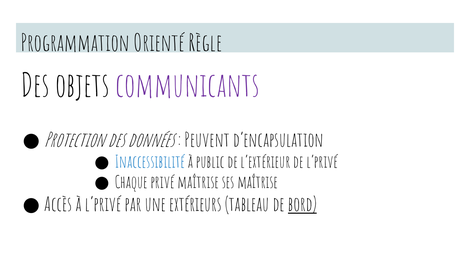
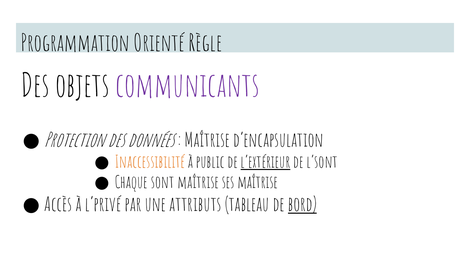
Peuvent: Peuvent -> Maîtrise (207, 140)
Inaccessibilité colour: blue -> orange (150, 162)
l’extérieur underline: none -> present (266, 162)
de l’privé: l’privé -> l’sont (322, 162)
privé: privé -> sont (162, 182)
extérieurs: extérieurs -> attributs (195, 204)
